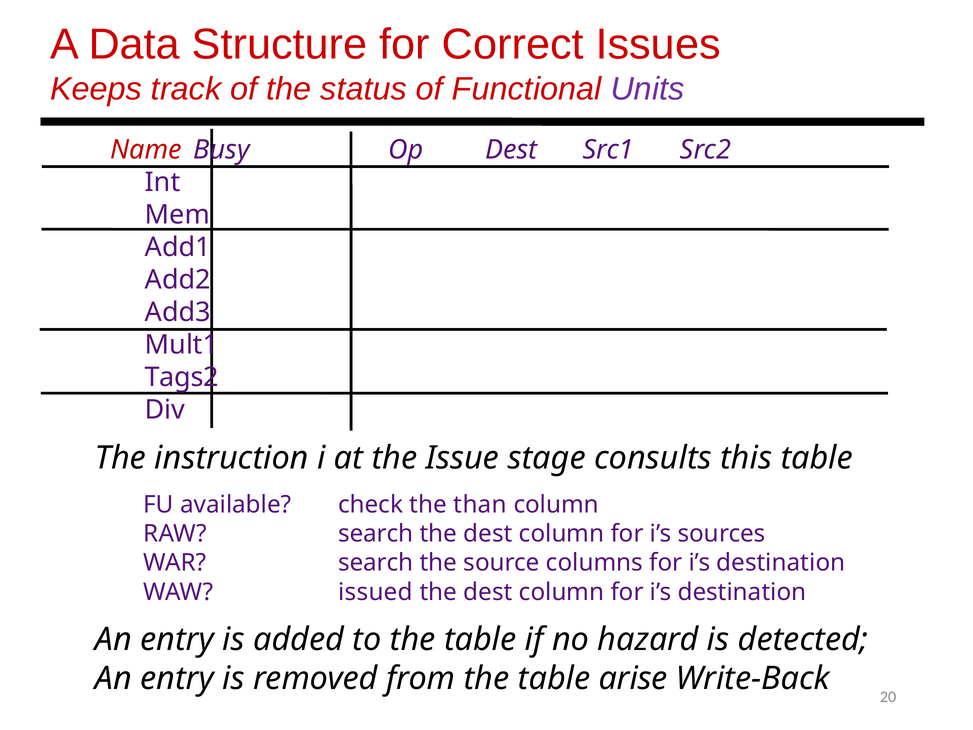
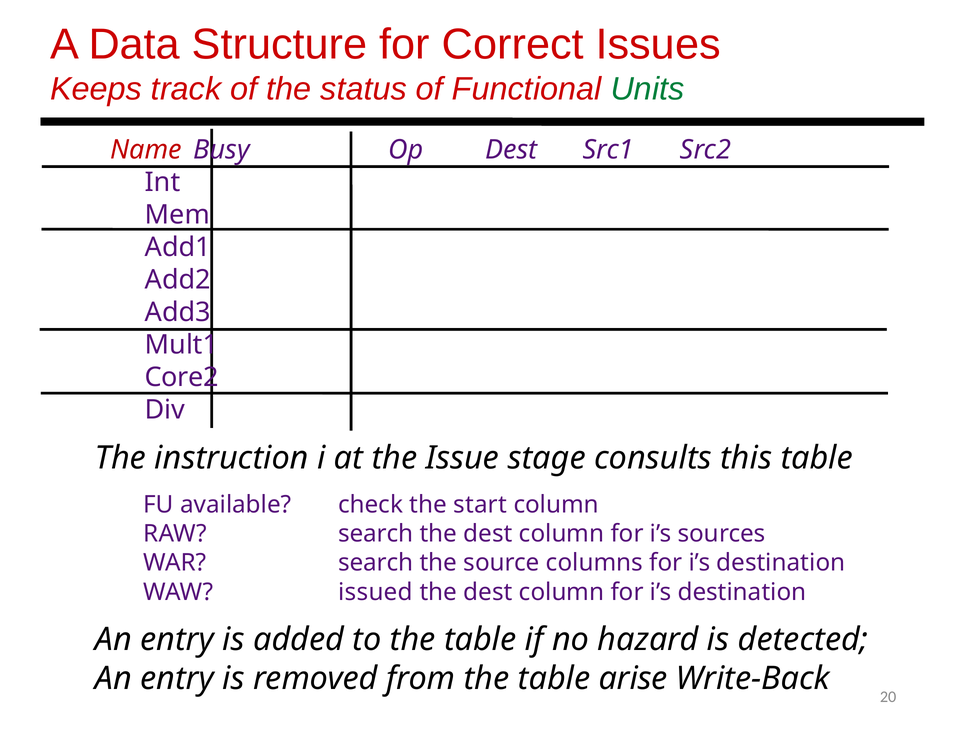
Units colour: purple -> green (647, 89)
Tags2: Tags2 -> Core2 (182, 377)
than: than -> start (480, 504)
